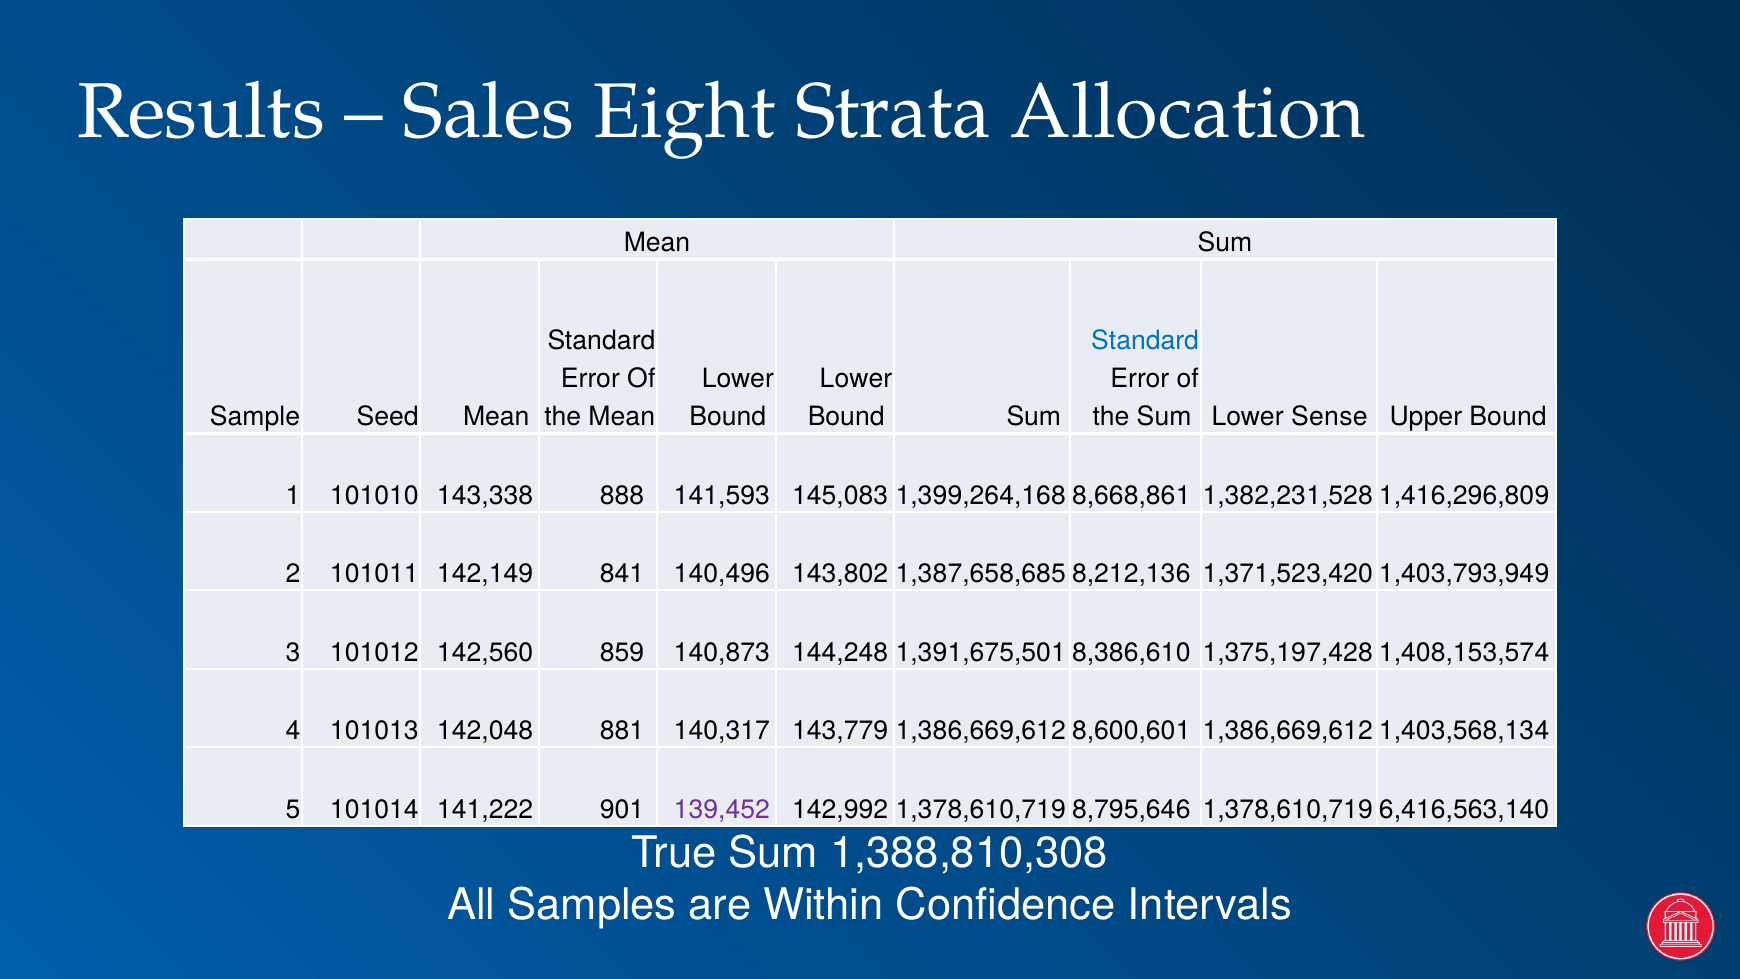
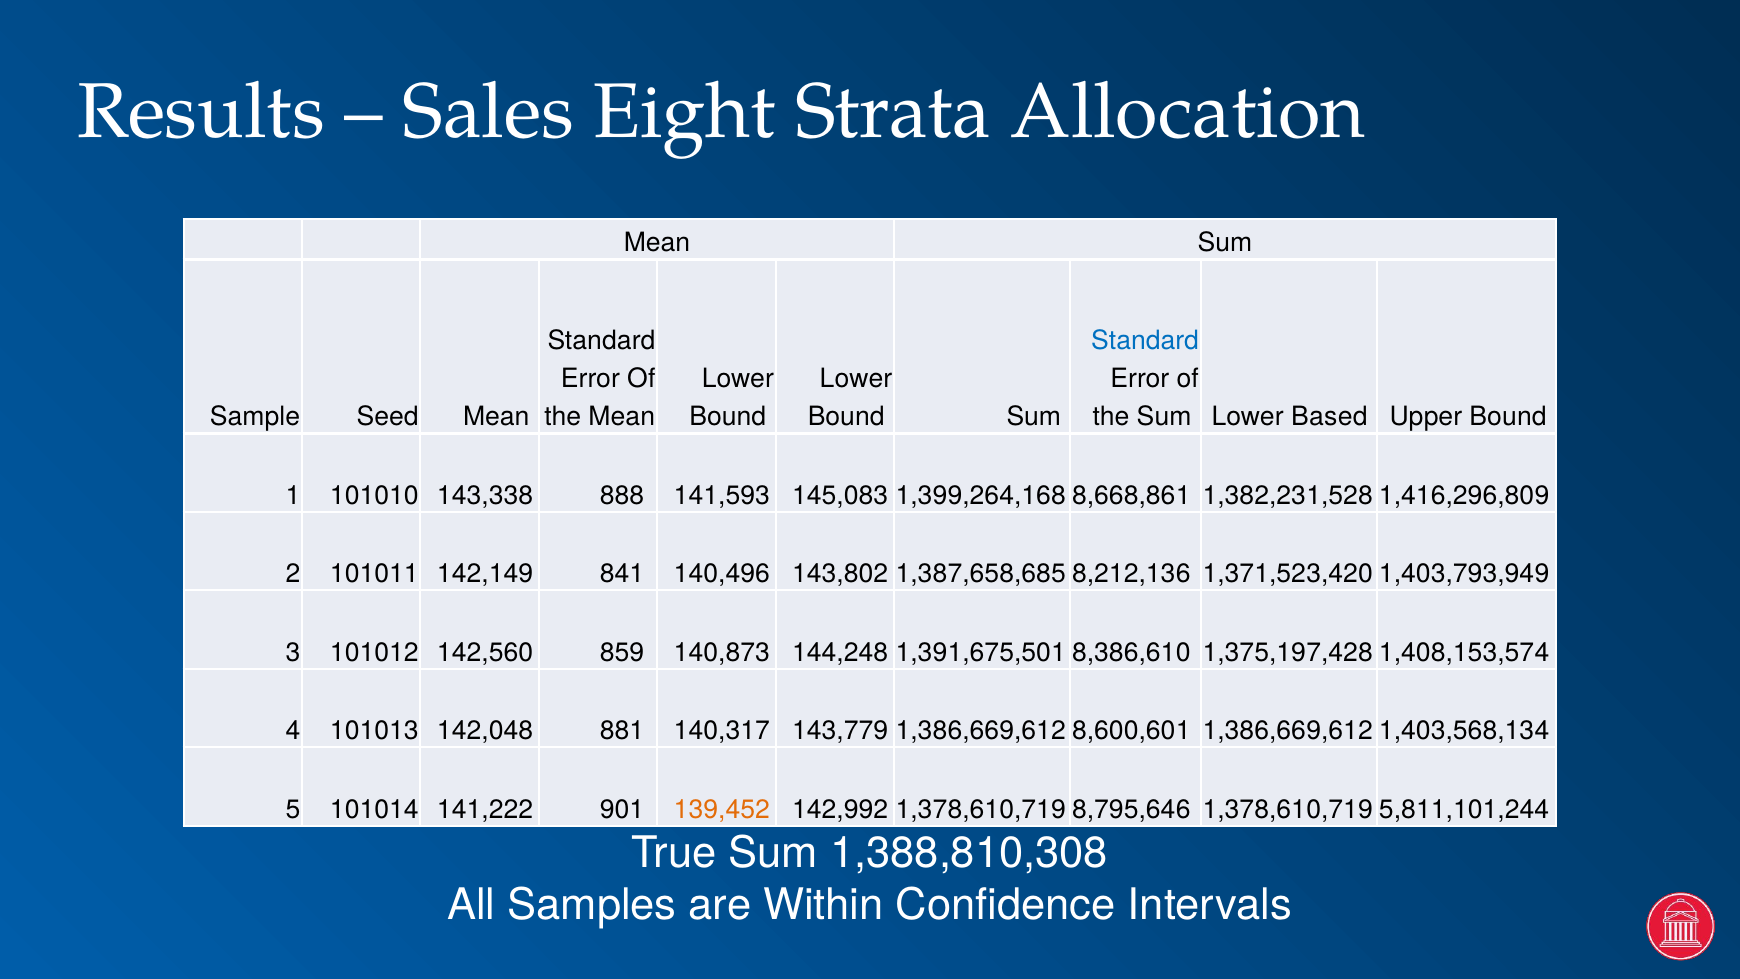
Sense: Sense -> Based (1329, 417)
139,452 colour: purple -> orange (722, 809)
6,416,563,140: 6,416,563,140 -> 5,811,101,244 (1464, 809)
